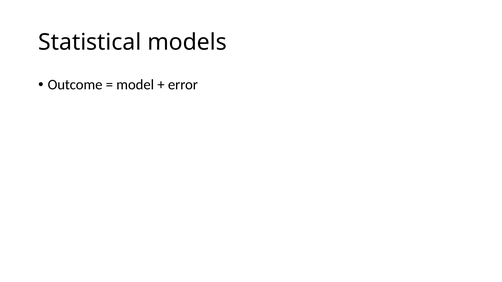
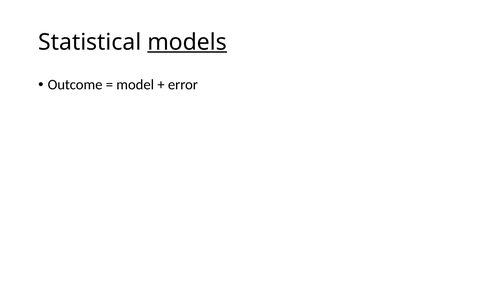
models underline: none -> present (187, 42)
